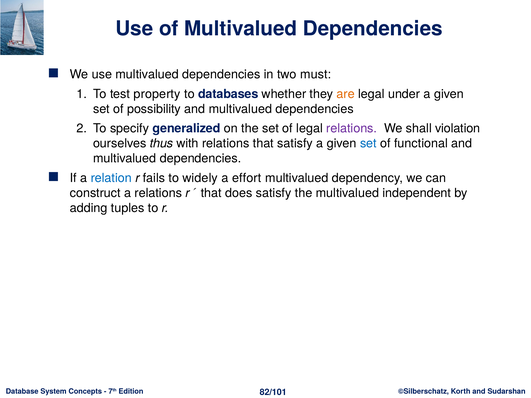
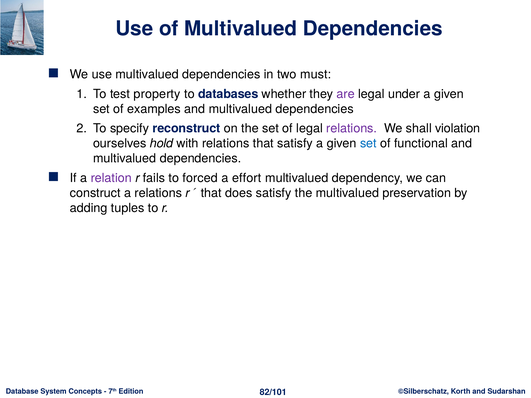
are colour: orange -> purple (346, 94)
possibility: possibility -> examples (154, 109)
generalized: generalized -> reconstruct (187, 129)
thus: thus -> hold (162, 144)
relation colour: blue -> purple (111, 178)
widely: widely -> forced (200, 178)
independent: independent -> preservation (417, 193)
